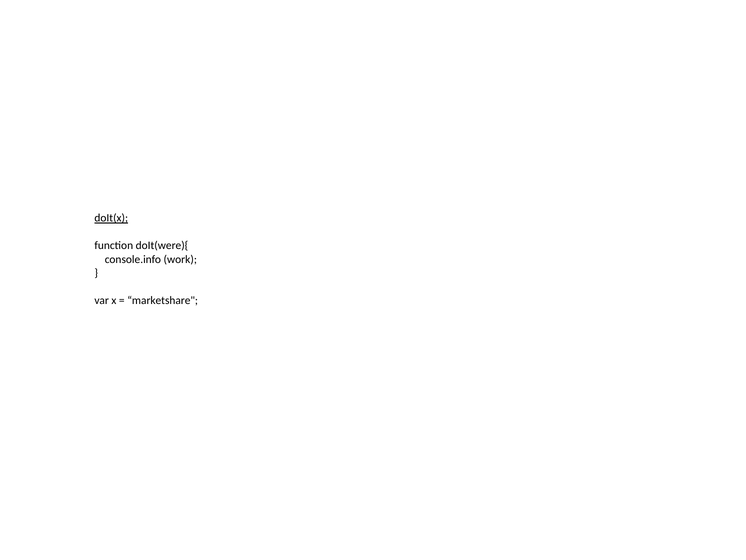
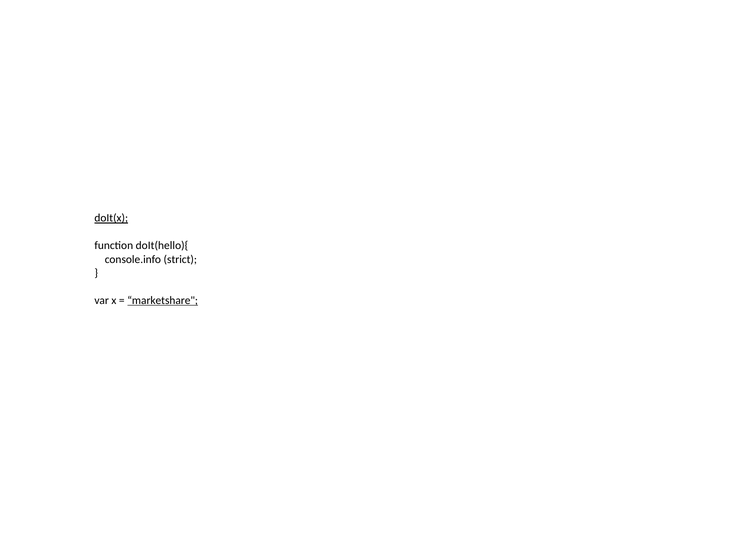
doIt(were){: doIt(were){ -> doIt(hello){ (162, 245)
work: work -> strict (180, 259)
marketshare underline: none -> present (163, 300)
